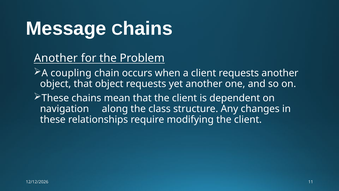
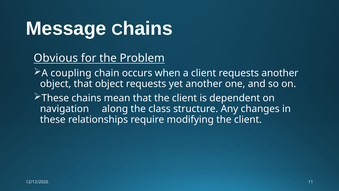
Another: Another -> Obvious (56, 58)
